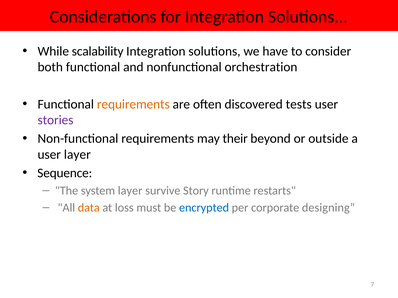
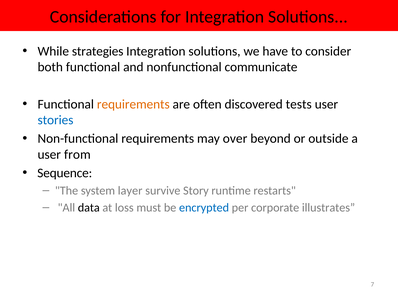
scalability: scalability -> strategies (98, 51)
orchestration: orchestration -> communicate (261, 67)
stories colour: purple -> blue (55, 120)
their: their -> over (235, 139)
user layer: layer -> from (77, 155)
data colour: orange -> black (89, 208)
designing: designing -> illustrates (328, 208)
